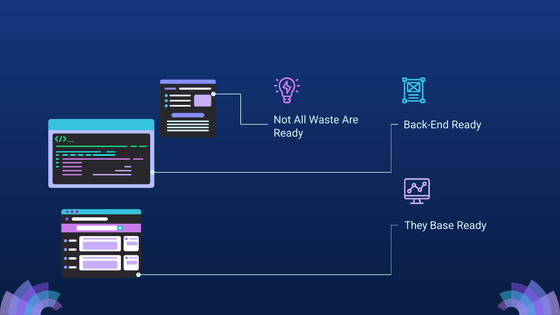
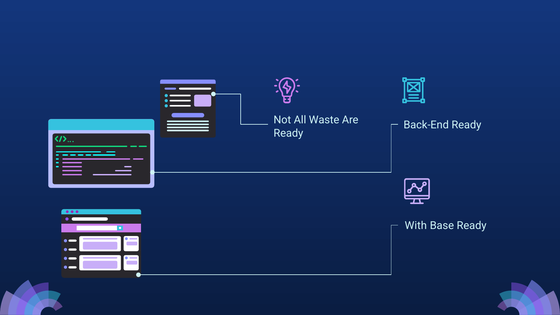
They: They -> With (416, 226)
